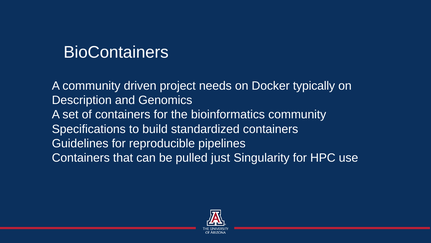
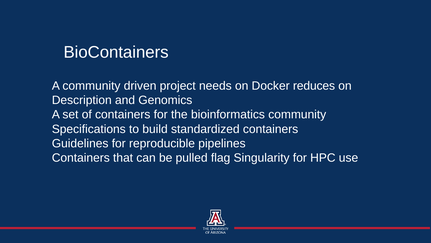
typically: typically -> reduces (314, 86)
just: just -> flag (221, 158)
